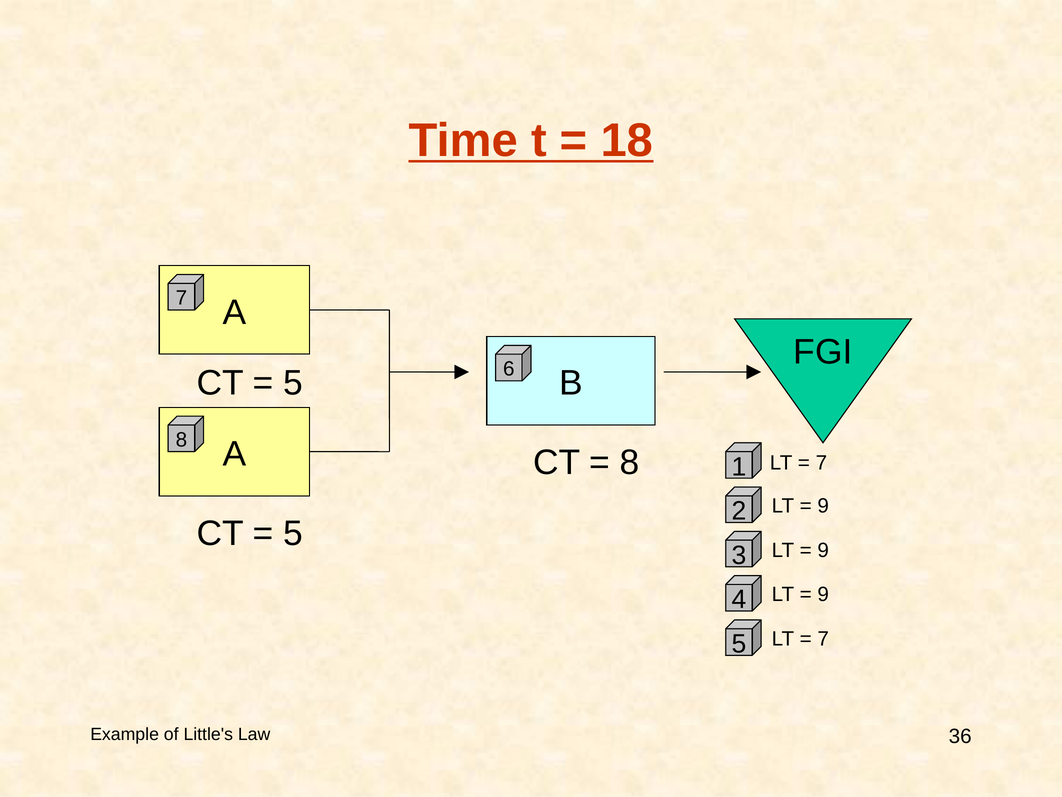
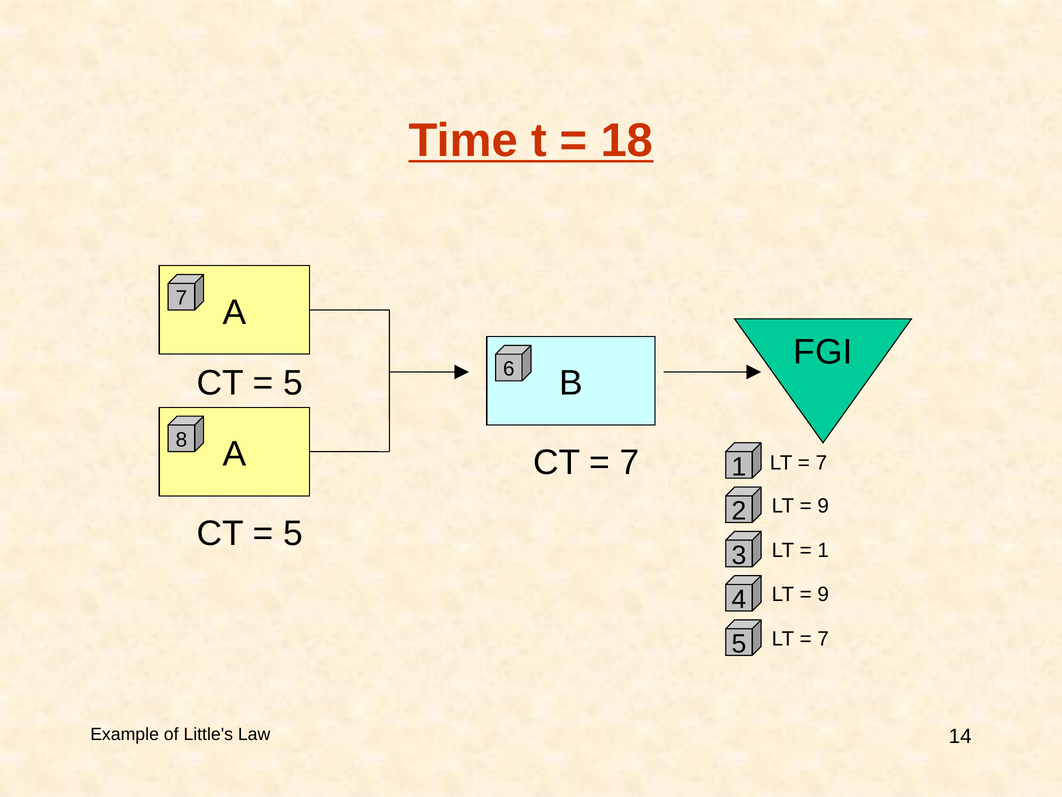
8: 8 -> 7 (630, 462)
9: 9 -> 1 (823, 550)
36: 36 -> 14 (960, 736)
